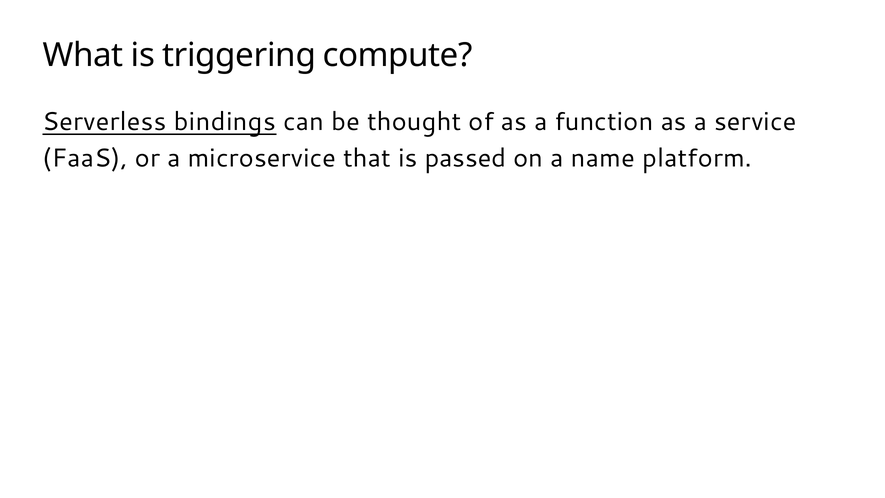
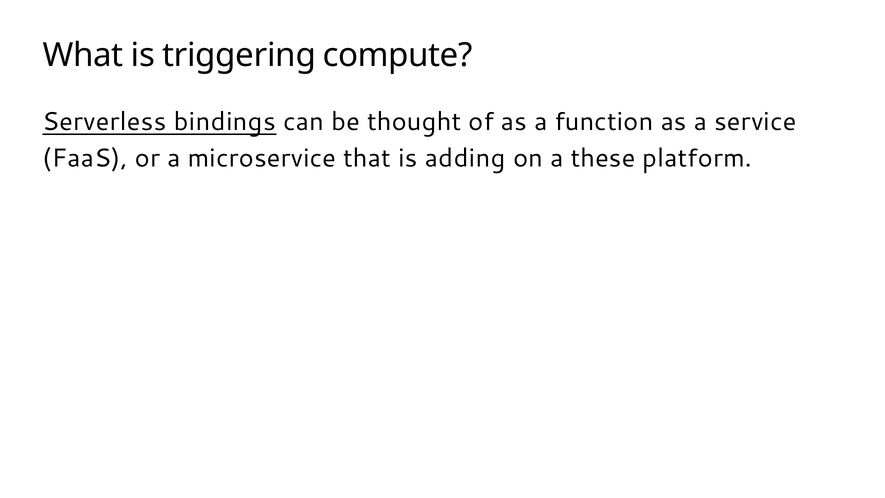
passed: passed -> adding (465, 158)
name: name -> these (603, 158)
